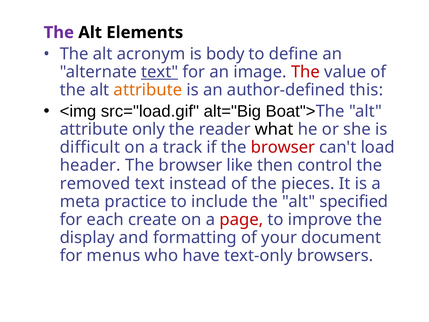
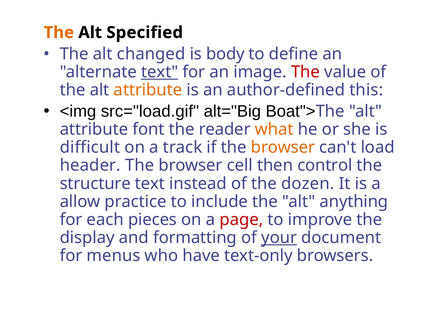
The colour: purple -> orange (59, 33)
Elements: Elements -> Specified (145, 33)
acronym: acronym -> changed (151, 54)
only: only -> font (148, 129)
what colour: black -> orange (274, 129)
browser colour: red -> orange (283, 147)
like: like -> cell (240, 165)
removed: removed -> structure (95, 183)
pieces: pieces -> dozen (308, 183)
meta: meta -> allow (80, 201)
specified: specified -> anything (354, 201)
create: create -> pieces (153, 219)
your underline: none -> present (279, 237)
